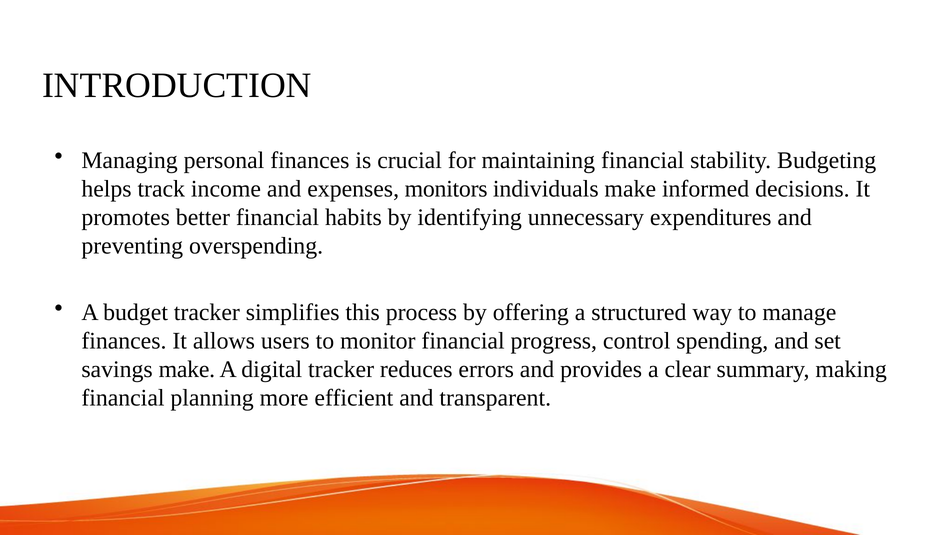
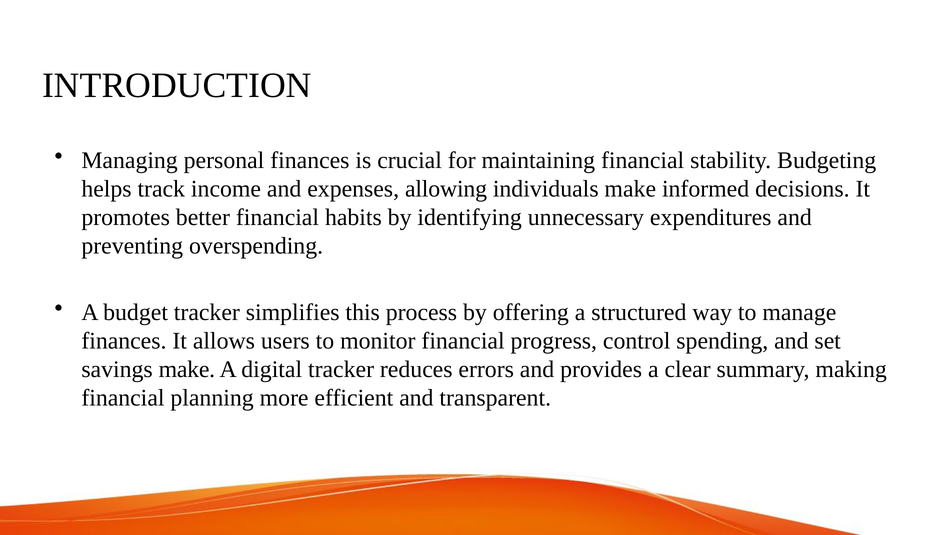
monitors: monitors -> allowing (446, 189)
